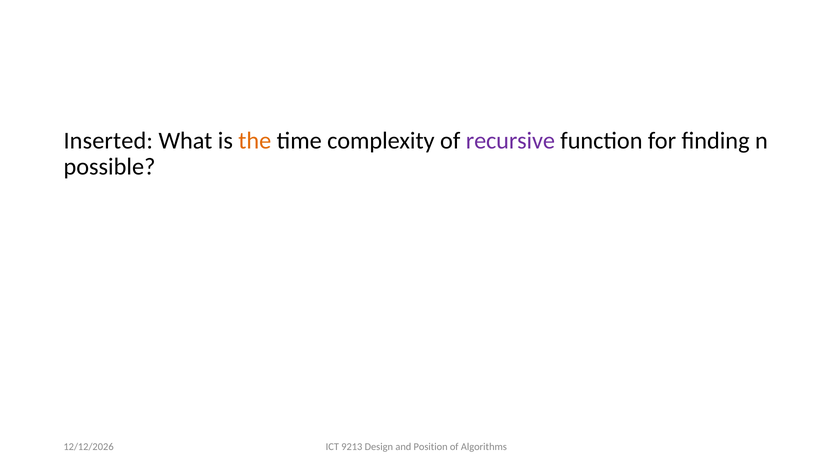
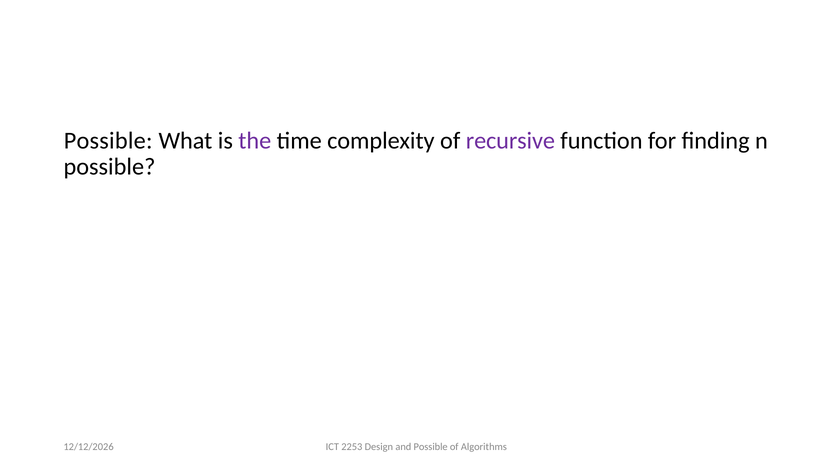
Inserted: Inserted -> Possible (108, 141)
the colour: orange -> purple (255, 141)
9213: 9213 -> 2253 (352, 447)
and Position: Position -> Possible (431, 447)
